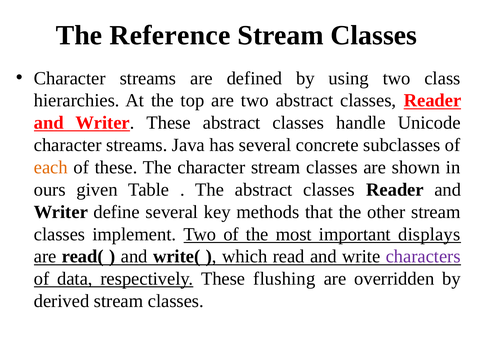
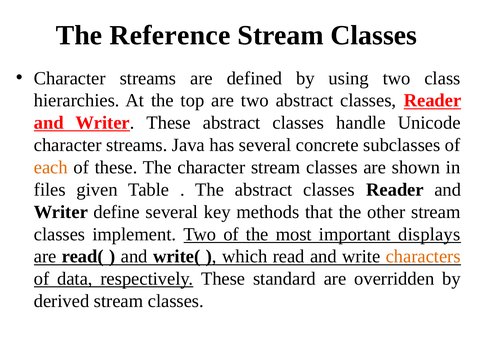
ours: ours -> files (50, 190)
characters colour: purple -> orange (423, 256)
flushing: flushing -> standard (284, 279)
